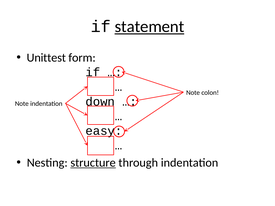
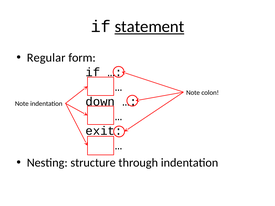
Unittest: Unittest -> Regular (46, 58)
easy: easy -> exit (104, 131)
structure underline: present -> none (93, 163)
